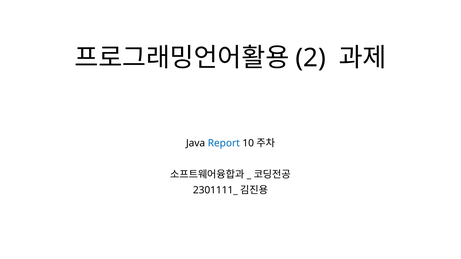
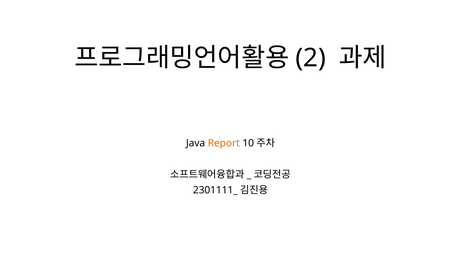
Report colour: blue -> orange (224, 143)
